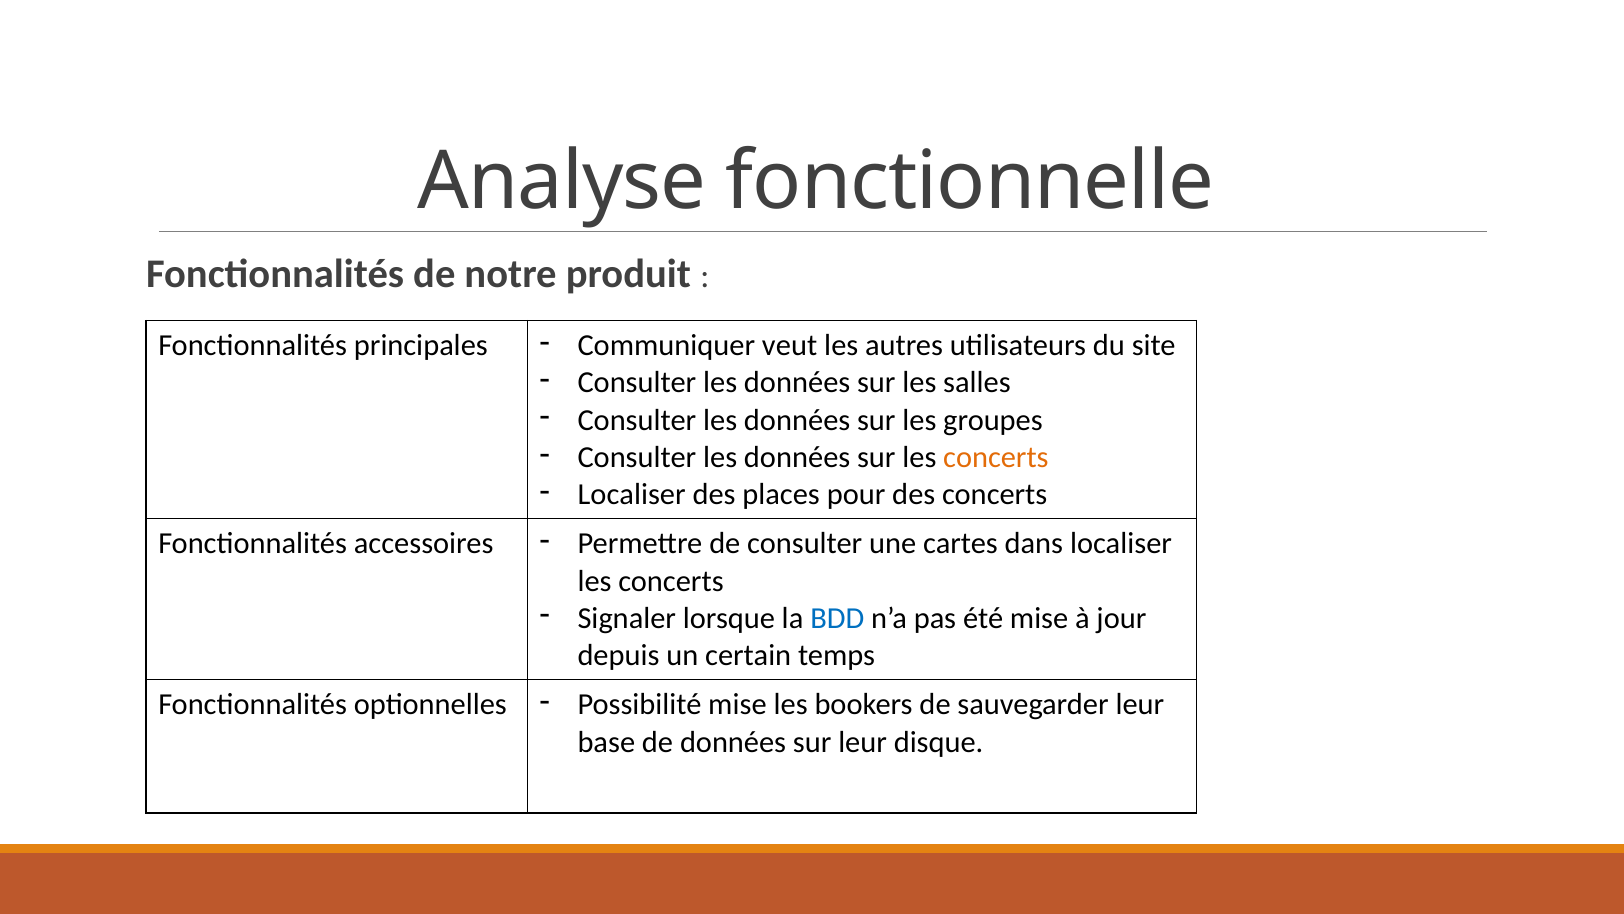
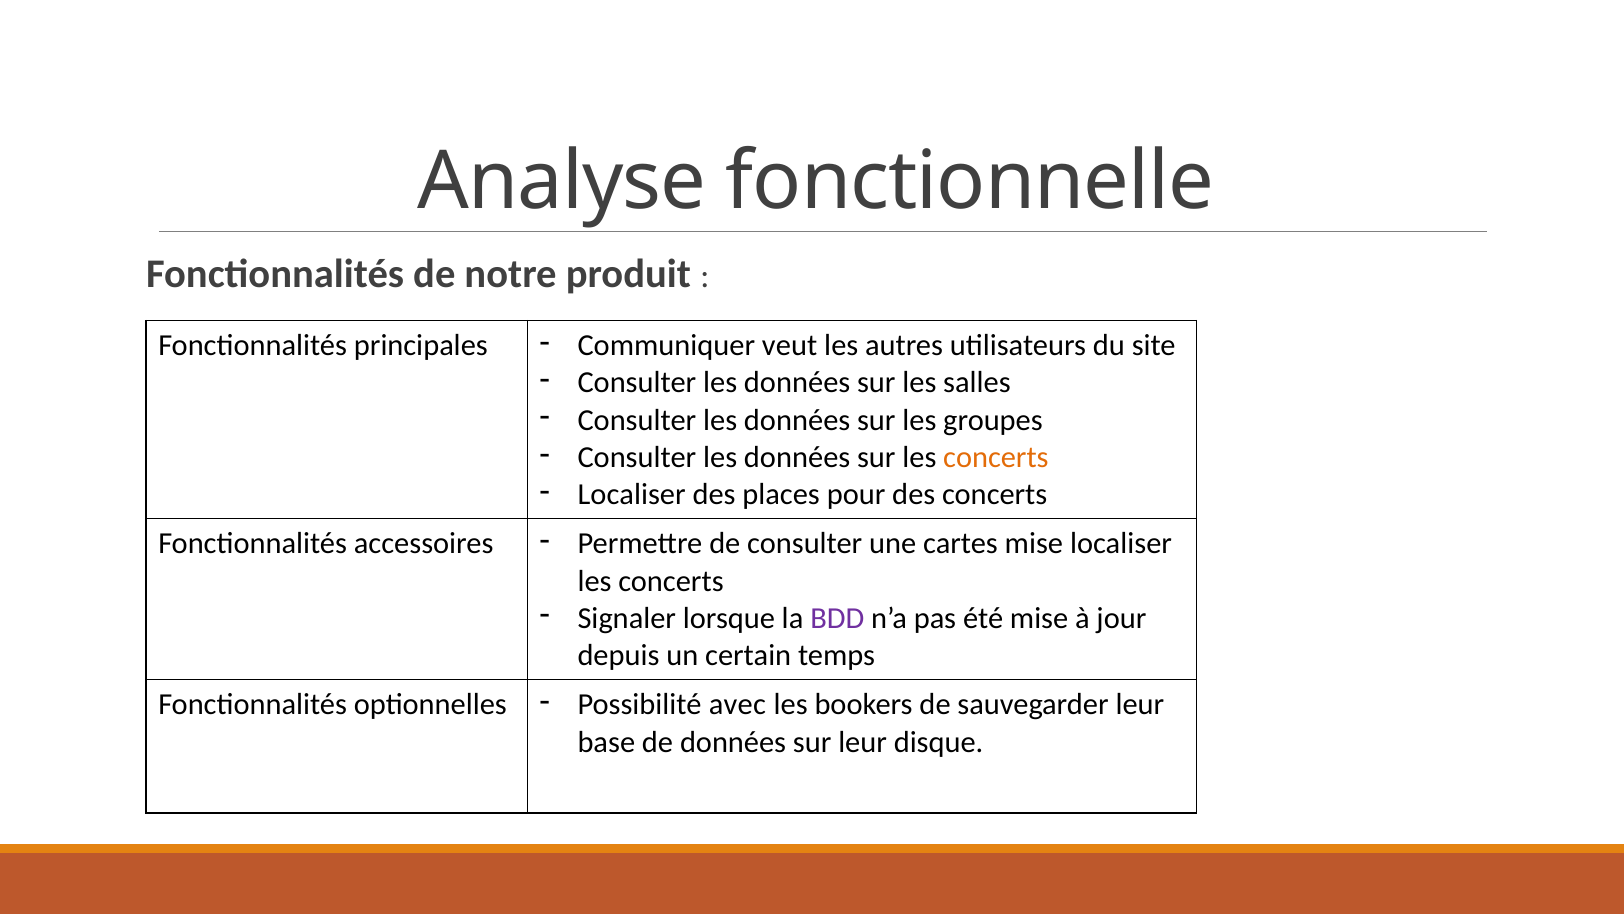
cartes dans: dans -> mise (1034, 544)
BDD colour: blue -> purple (837, 618)
Possibilité mise: mise -> avec (737, 704)
